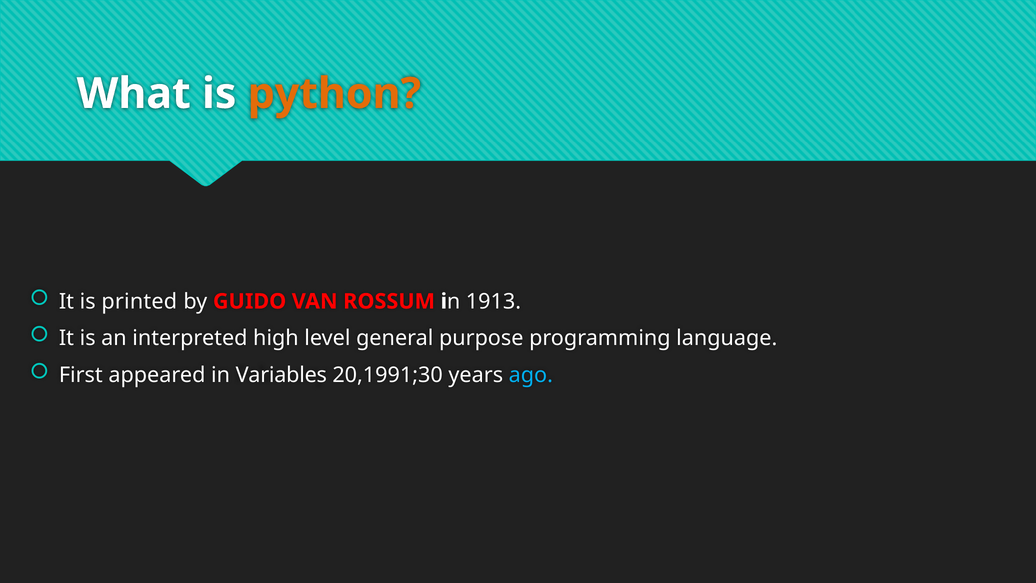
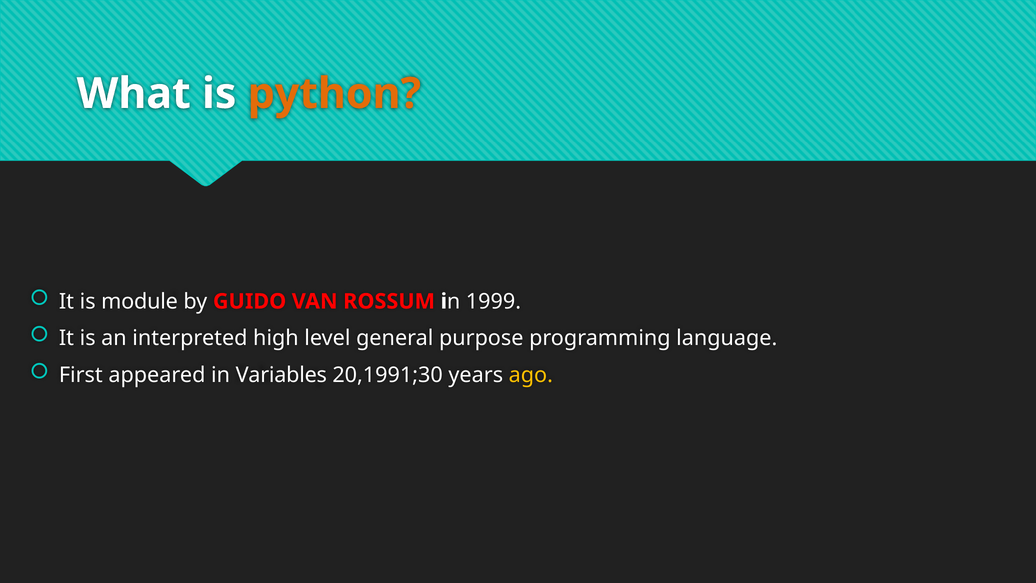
printed: printed -> module (140, 301)
1913: 1913 -> 1999 (493, 301)
ago colour: light blue -> yellow (531, 375)
